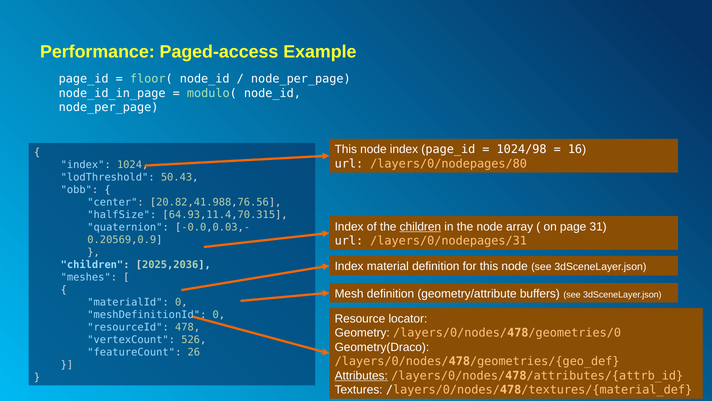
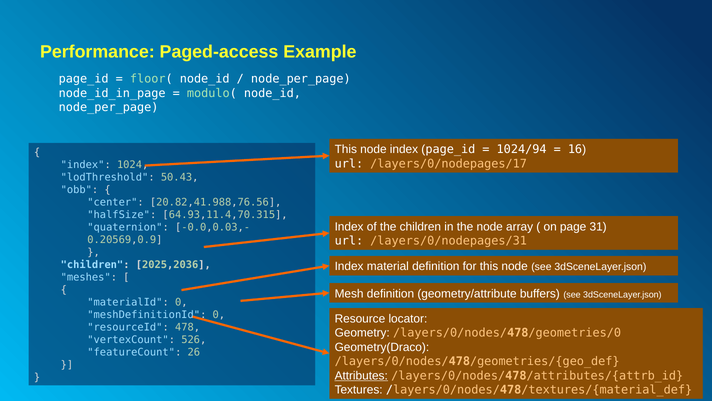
1024/98: 1024/98 -> 1024/94 (522, 149)
/layers/0/nodepages/80: /layers/0/nodepages/80 -> /layers/0/nodepages/17 (449, 163)
children underline: present -> none (420, 226)
